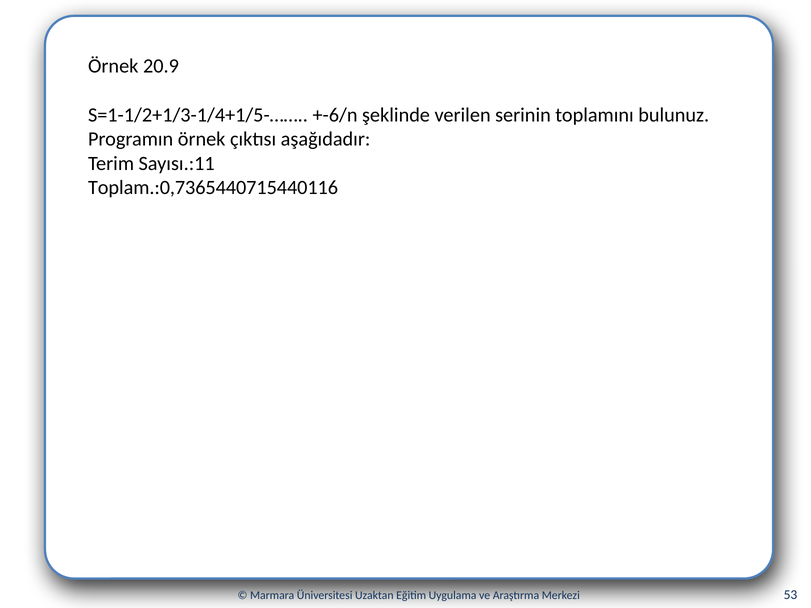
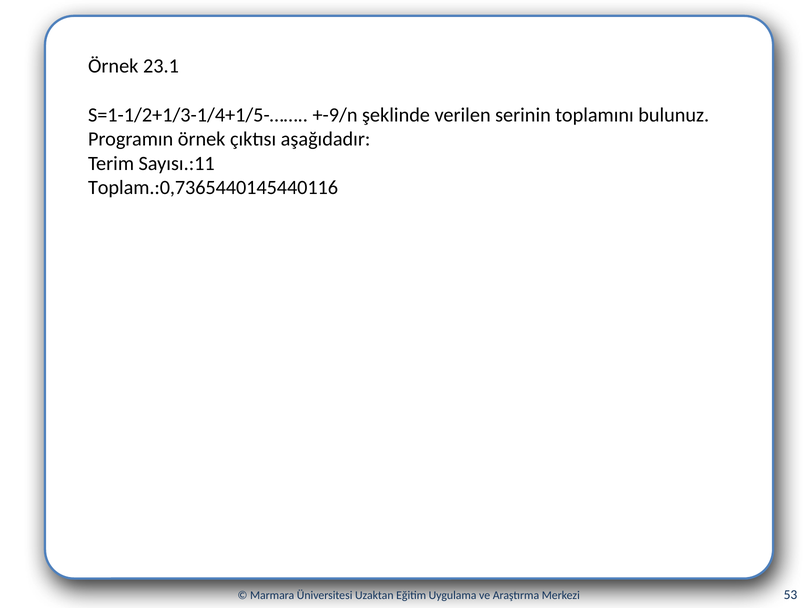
20.9: 20.9 -> 23.1 (161, 66)
+-6/n: +-6/n -> +-9/n (335, 115)
Toplam.:0,7365440715440116: Toplam.:0,7365440715440116 -> Toplam.:0,7365440145440116 (213, 188)
